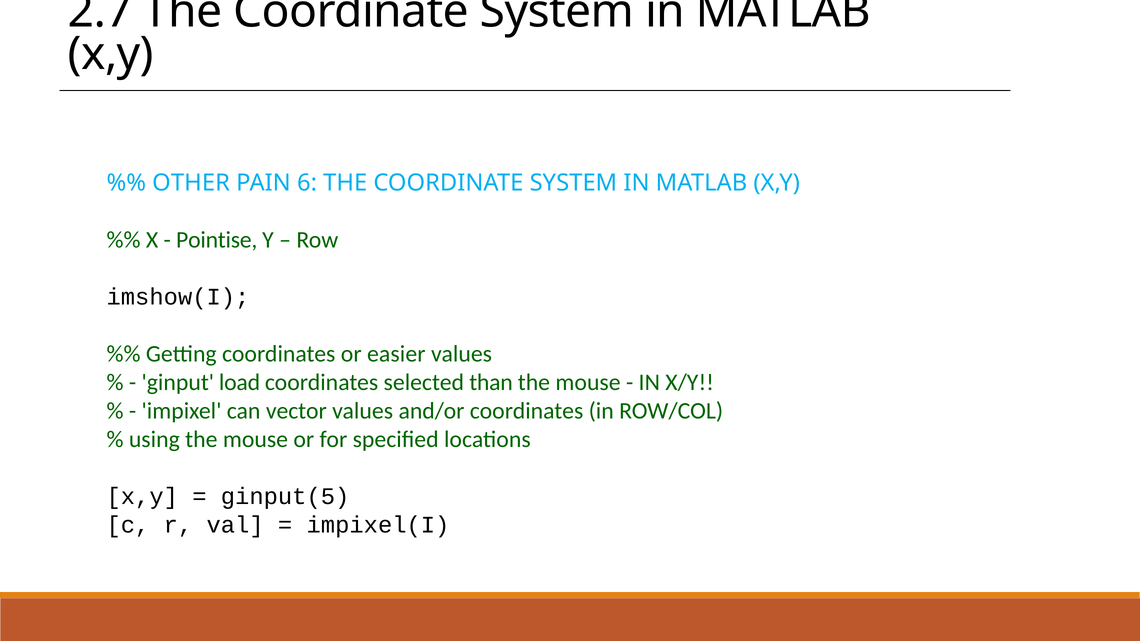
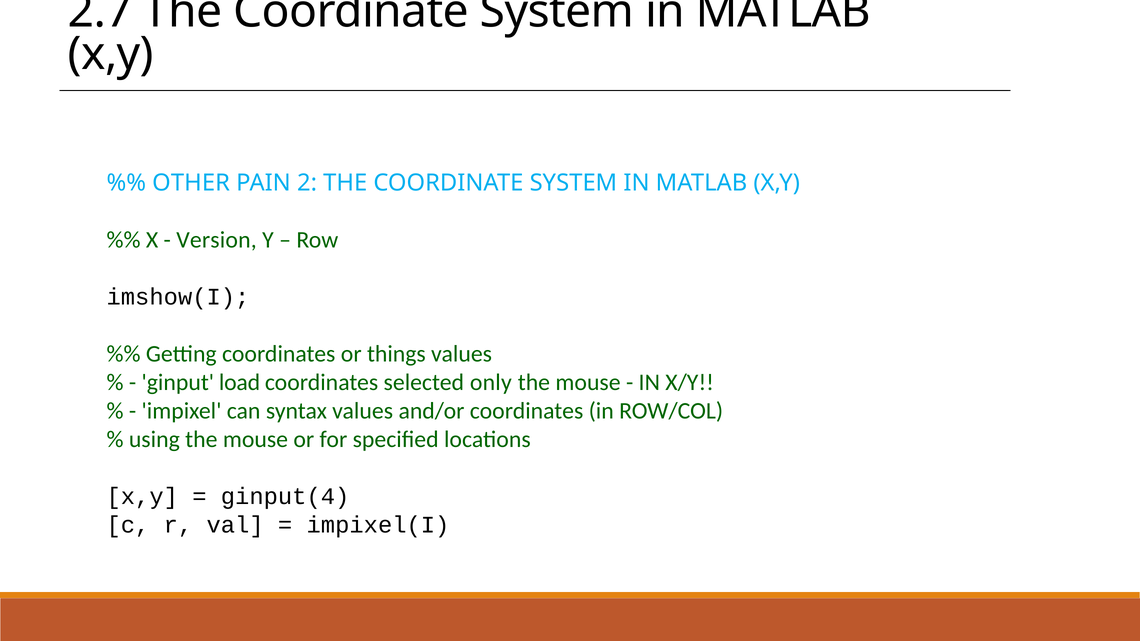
6: 6 -> 2 (307, 183)
Pointise: Pointise -> Version (217, 240)
easier: easier -> things (396, 354)
than: than -> only (491, 382)
vector: vector -> syntax (296, 411)
ginput(5: ginput(5 -> ginput(4 (285, 496)
